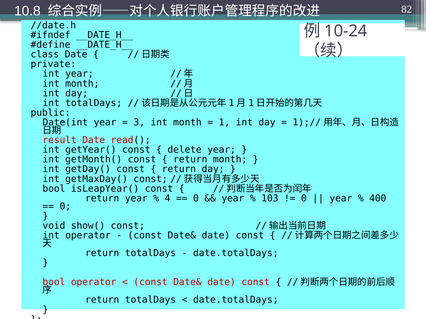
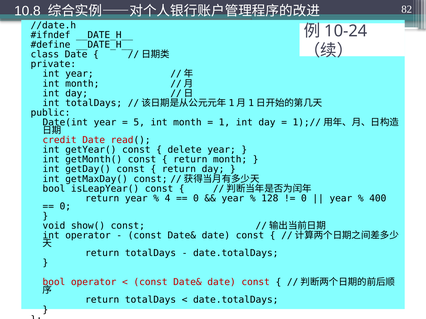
3: 3 -> 5 (139, 123)
result: result -> credit (60, 140)
103: 103 -> 128 (270, 199)
